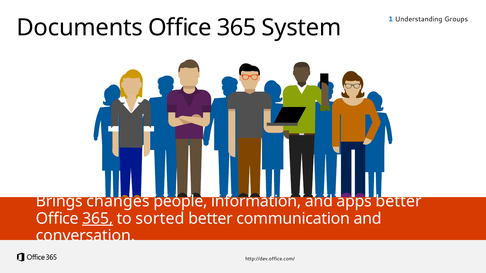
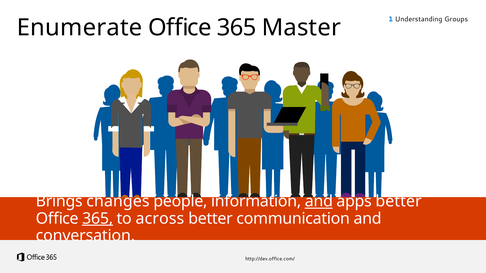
Documents: Documents -> Enumerate (80, 28)
System: System -> Master (301, 28)
and underline: none -> present (319, 202)
sorted: sorted -> across (160, 219)
